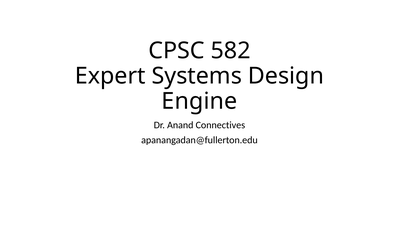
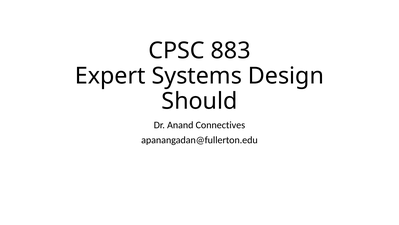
582: 582 -> 883 (231, 51)
Engine: Engine -> Should (199, 101)
